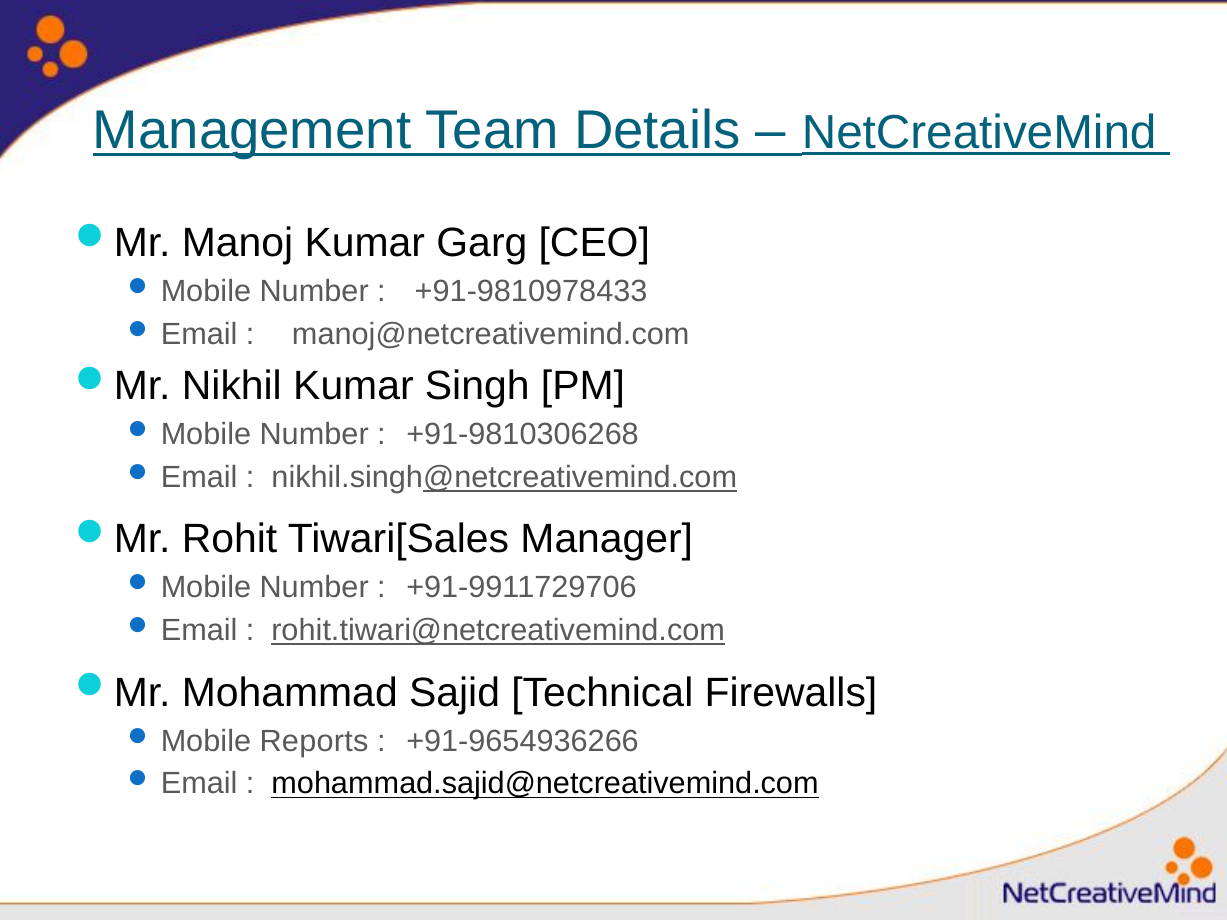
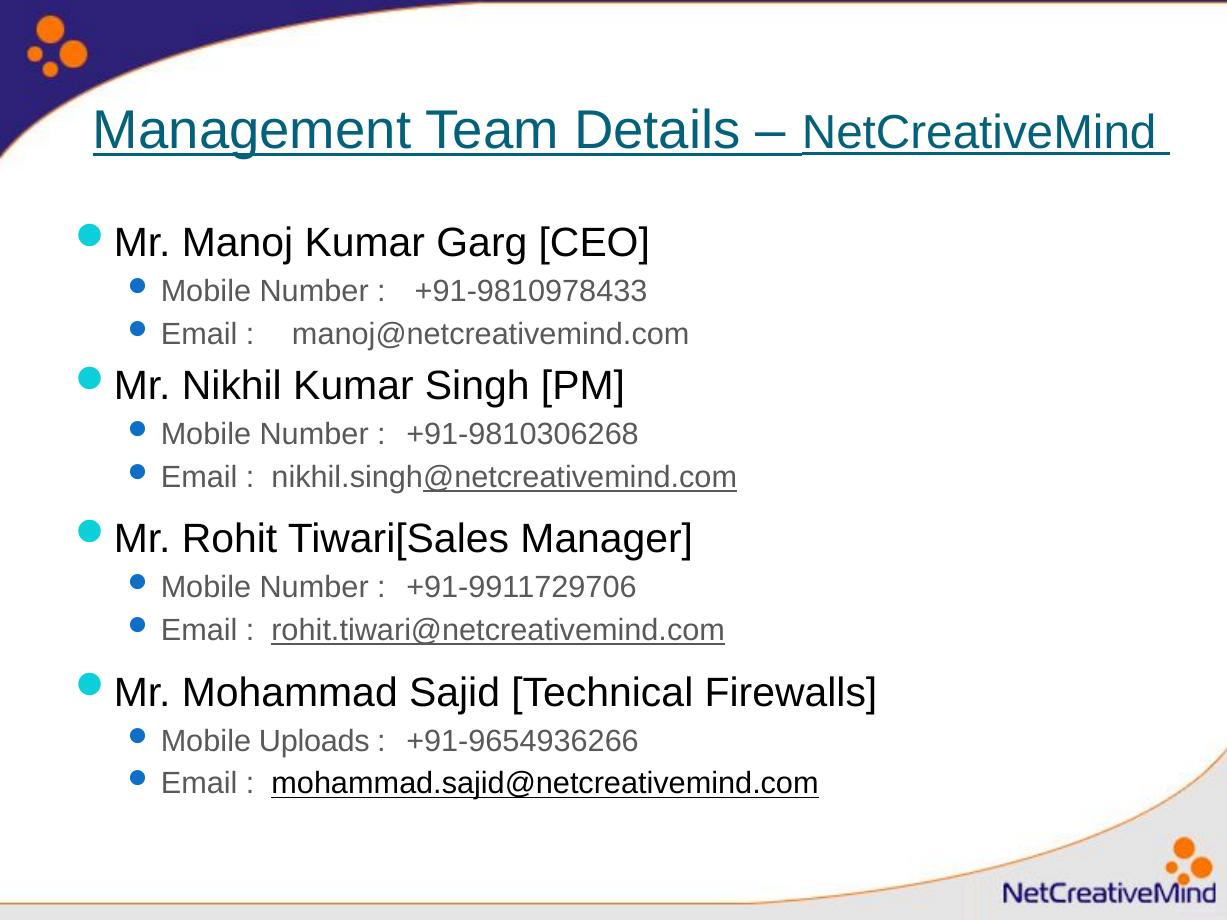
Reports: Reports -> Uploads (314, 741)
